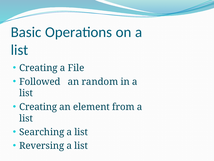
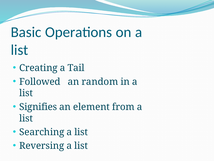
File: File -> Tail (76, 68)
Creating: Creating -> Signifies (38, 107)
